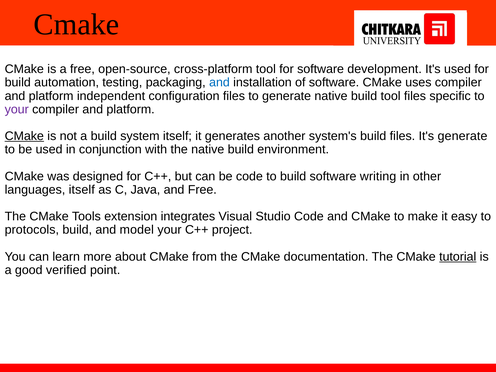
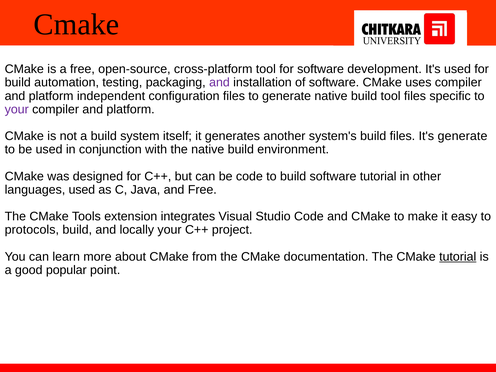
and colour: blue -> purple (219, 83)
CMake underline: present -> none (24, 136)
software writing: writing -> tutorial (378, 176)
languages itself: itself -> used (82, 190)
model: model -> locally (137, 230)
verified: verified -> popular (66, 270)
